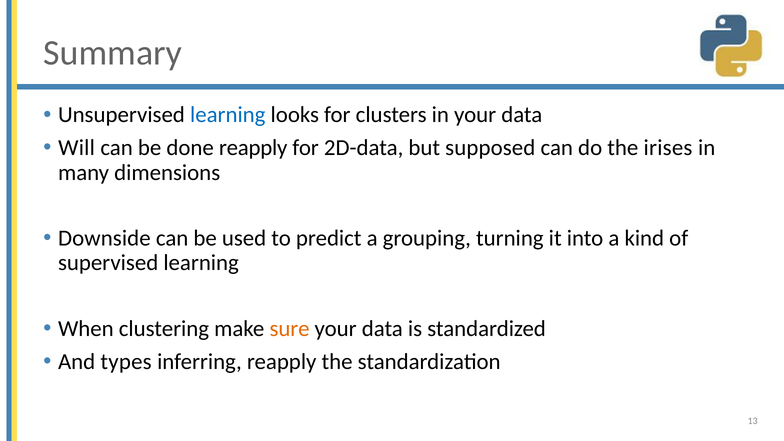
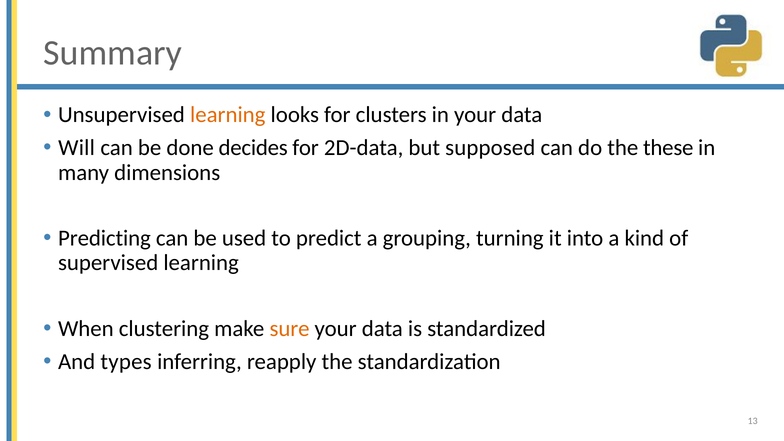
learning colour: blue -> orange (228, 115)
done reapply: reapply -> decides (253, 148)
irises: irises -> these (668, 148)
Downside: Downside -> Predicting (104, 238)
